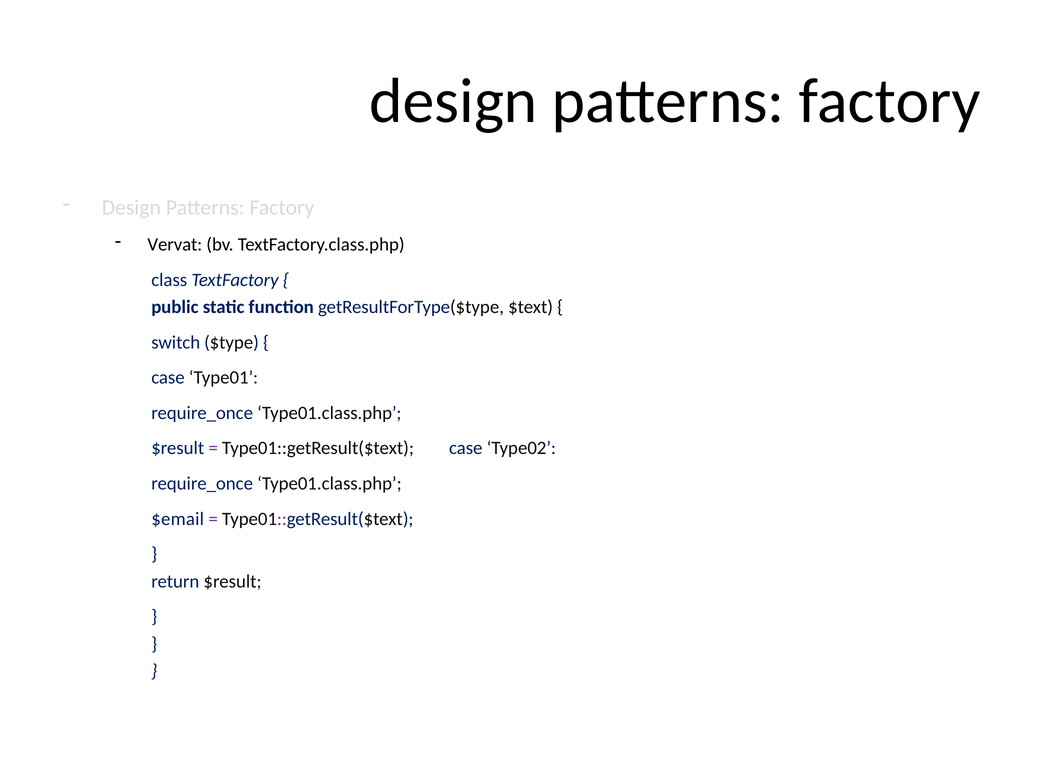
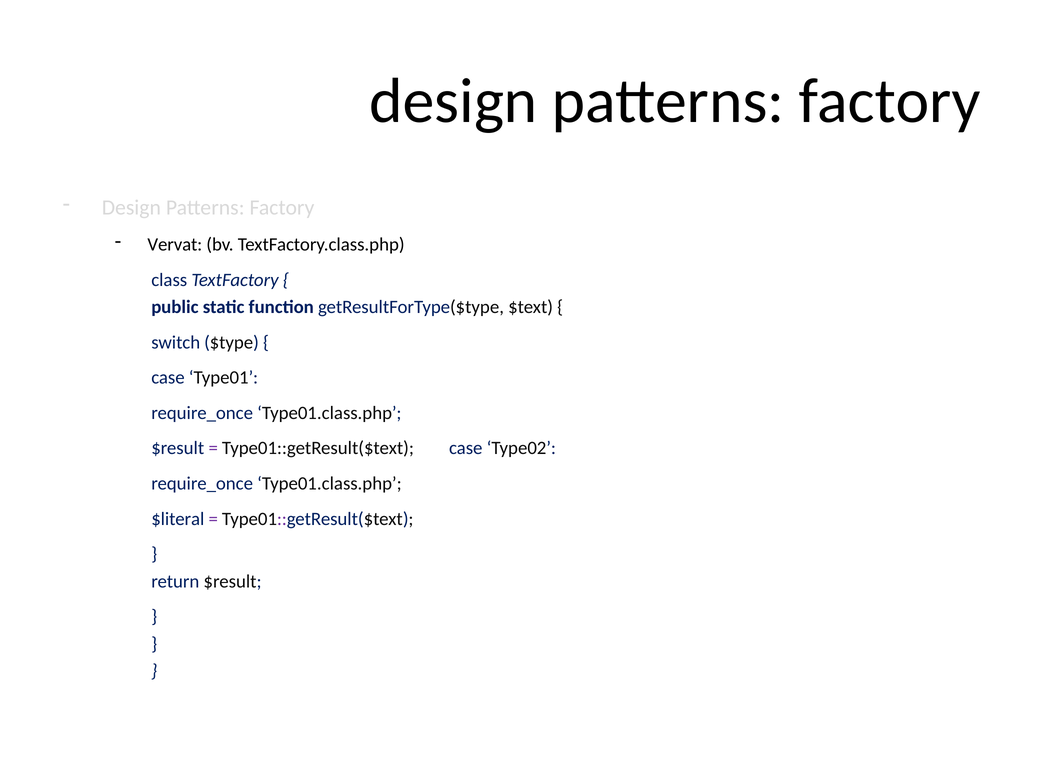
$email: $email -> $literal (178, 519)
